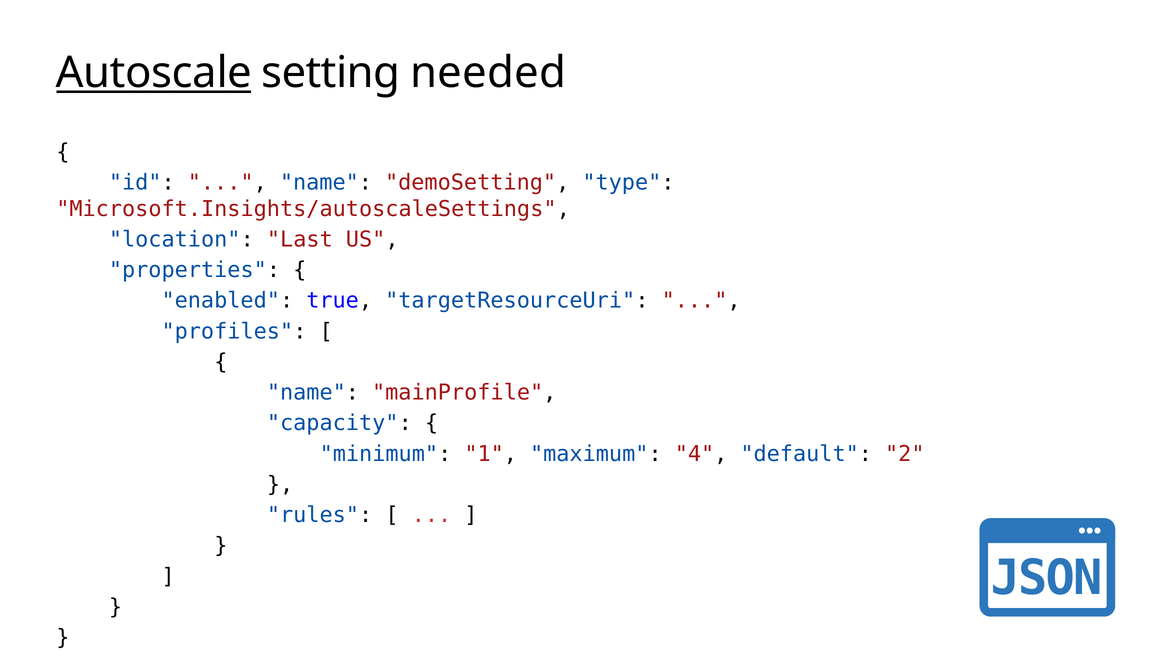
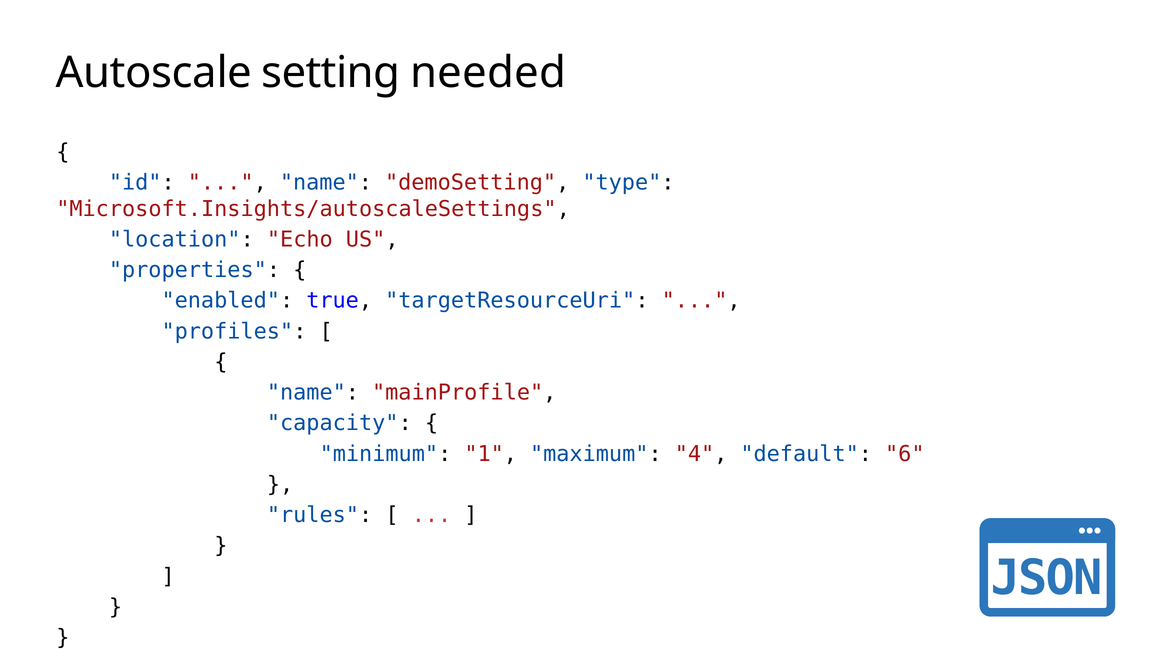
Autoscale underline: present -> none (154, 73)
Last: Last -> Echo (300, 240)
2: 2 -> 6 (905, 454)
